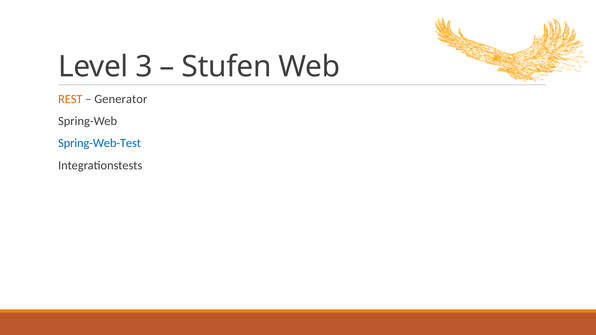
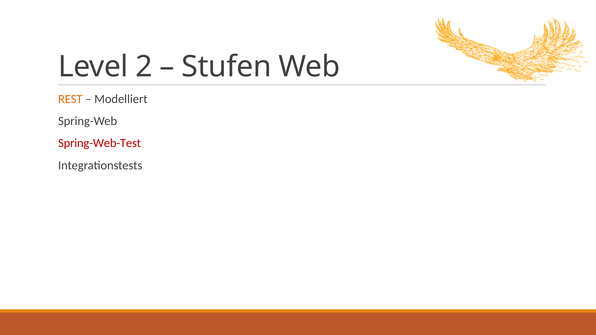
3: 3 -> 2 (144, 67)
Generator: Generator -> Modelliert (121, 99)
Spring-Web-Test colour: blue -> red (100, 143)
